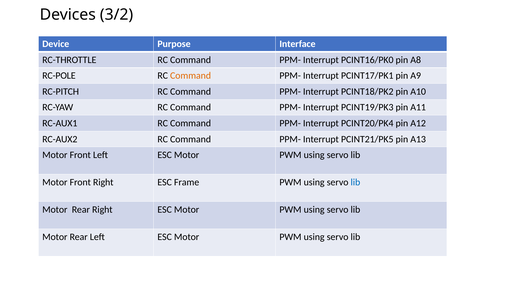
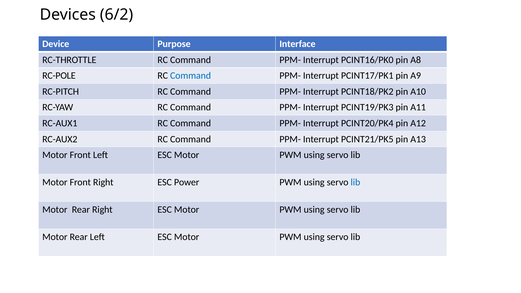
3/2: 3/2 -> 6/2 (117, 15)
Command colour: orange -> blue (191, 76)
Frame: Frame -> Power (187, 182)
